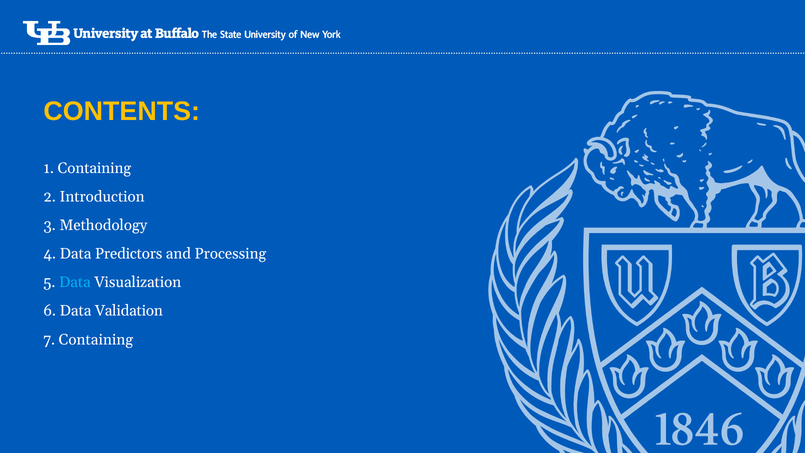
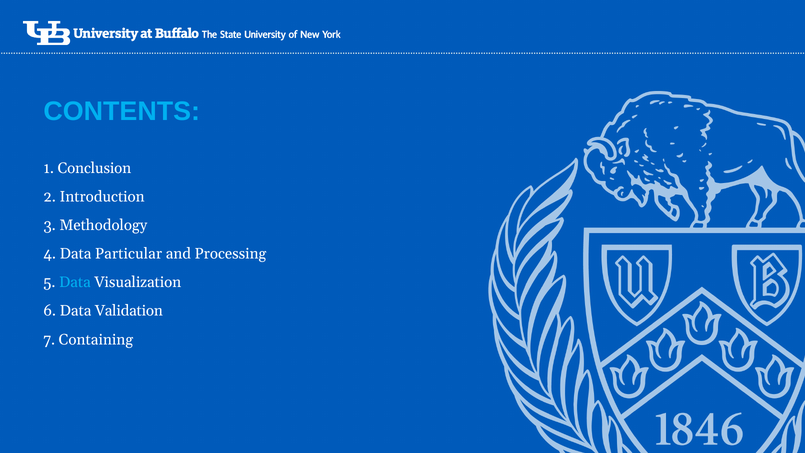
CONTENTS colour: yellow -> light blue (122, 111)
1 Containing: Containing -> Conclusion (94, 168)
Predictors: Predictors -> Particular (129, 254)
